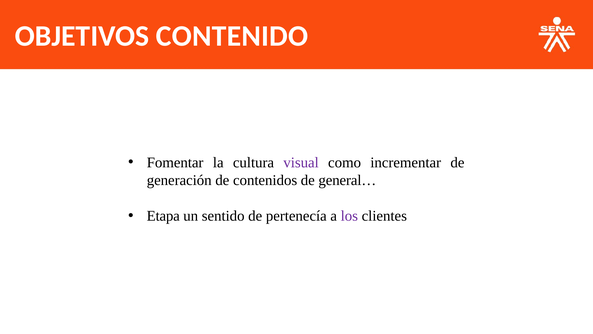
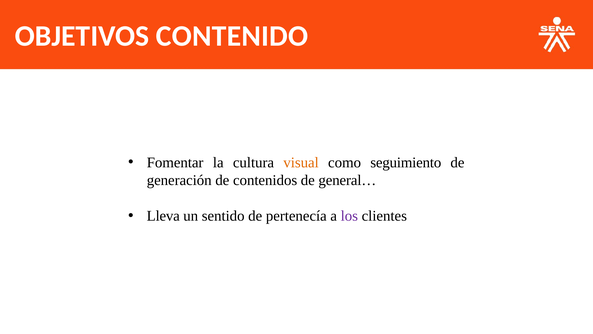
visual colour: purple -> orange (301, 162)
incrementar: incrementar -> seguimiento (406, 162)
Etapa: Etapa -> Lleva (163, 216)
